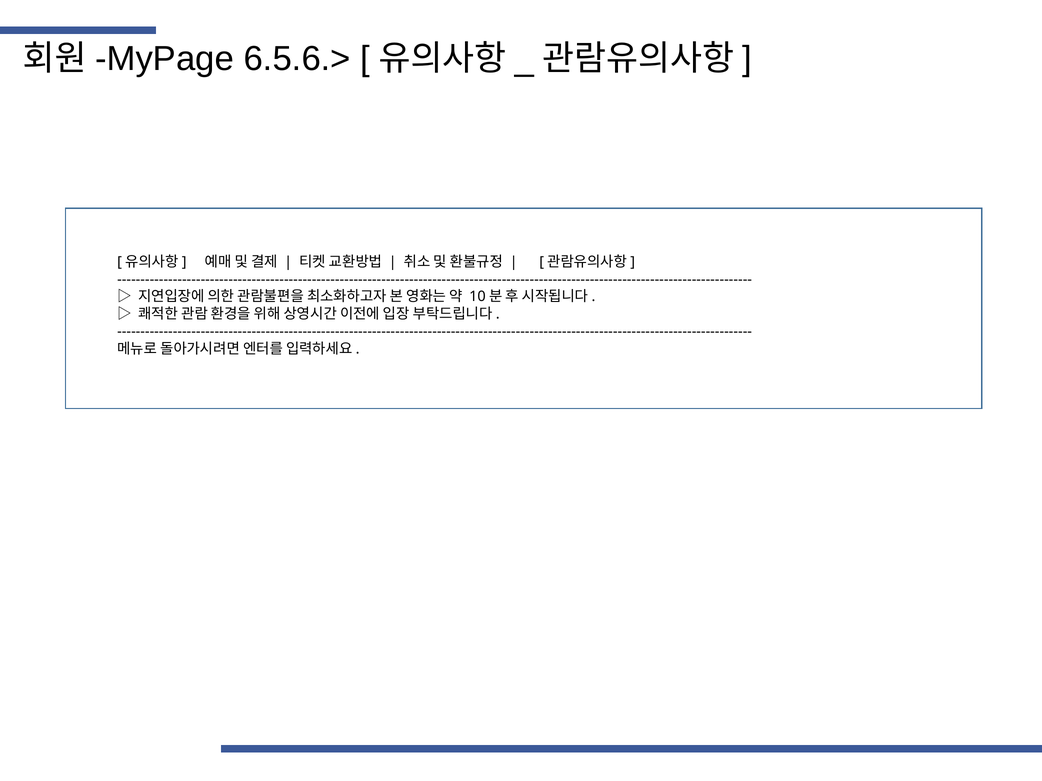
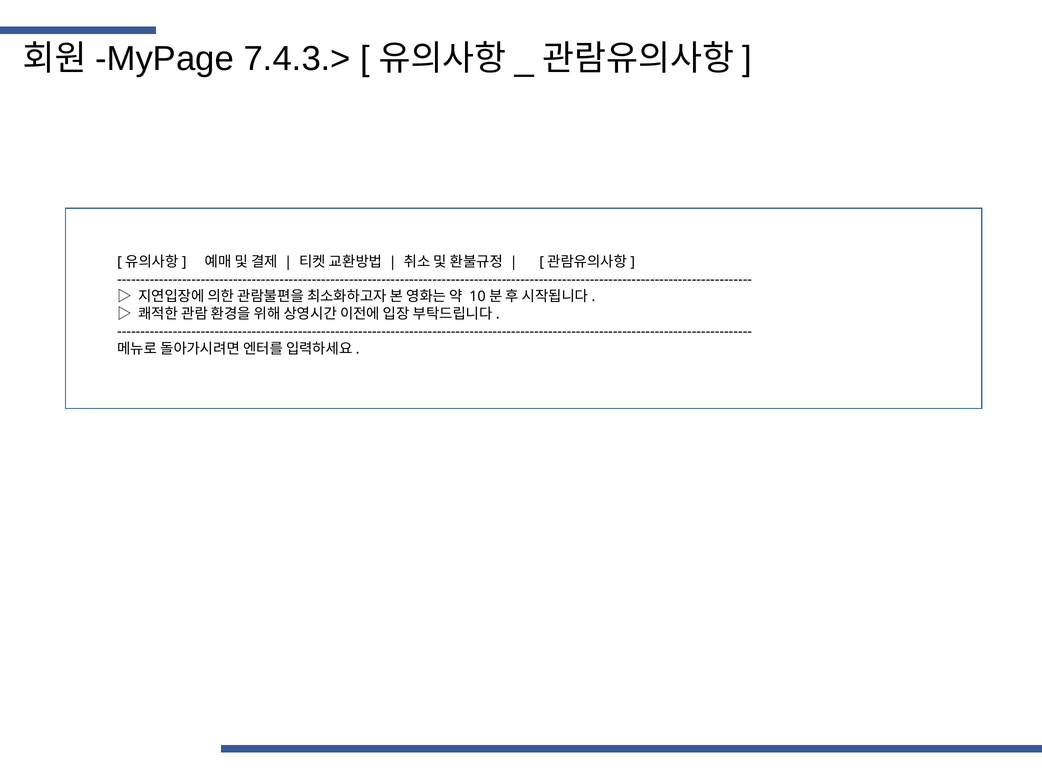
6.5.6.>: 6.5.6.> -> 7.4.3.> (297, 59)
